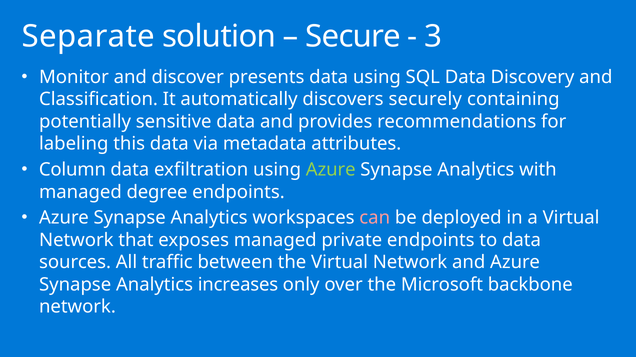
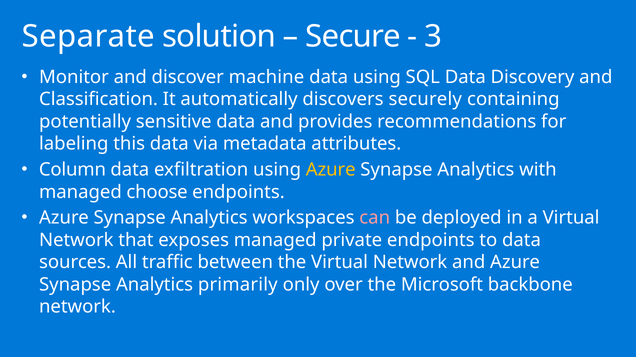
presents: presents -> machine (267, 77)
Azure colour: light green -> yellow (331, 170)
degree: degree -> choose (157, 192)
increases: increases -> primarily (238, 285)
